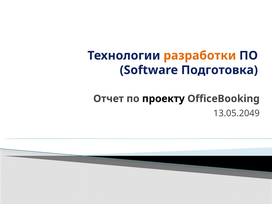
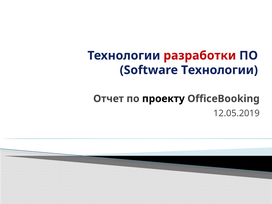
разработки colour: orange -> red (200, 56)
Software Подготовка: Подготовка -> Технологии (220, 70)
13.05.2049: 13.05.2049 -> 12.05.2019 (236, 113)
